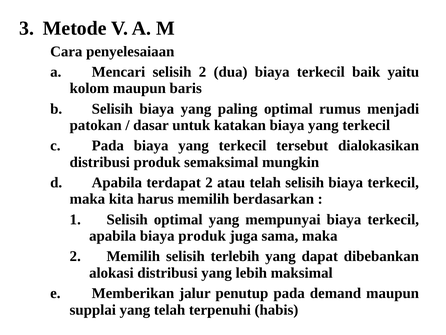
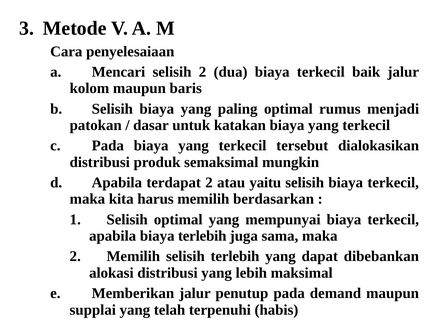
baik yaitu: yaitu -> jalur (403, 72)
atau telah: telah -> yaitu (265, 182)
biaya produk: produk -> terlebih (202, 236)
